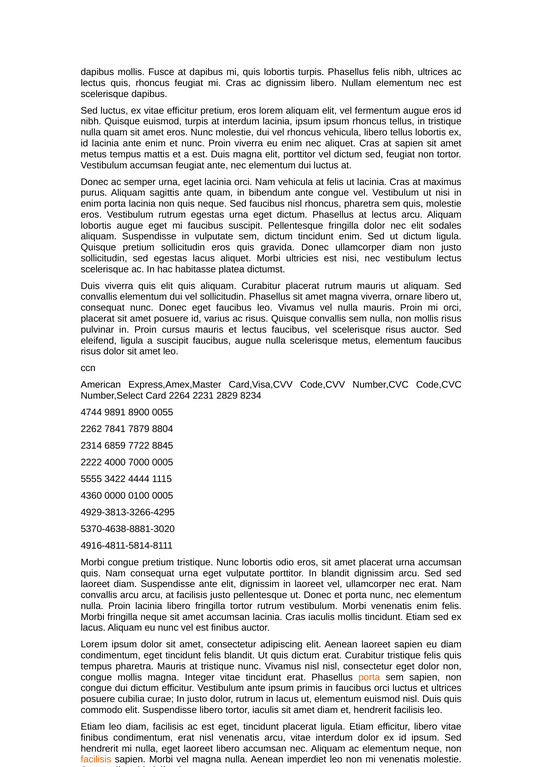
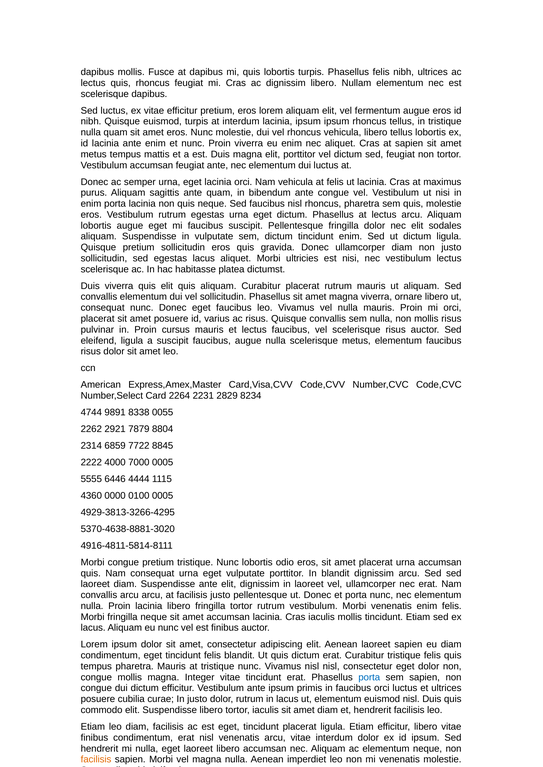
8900: 8900 -> 8338 (139, 413)
7841: 7841 -> 2921 (115, 429)
3422: 3422 -> 6446 (115, 479)
porta colour: orange -> blue (369, 678)
